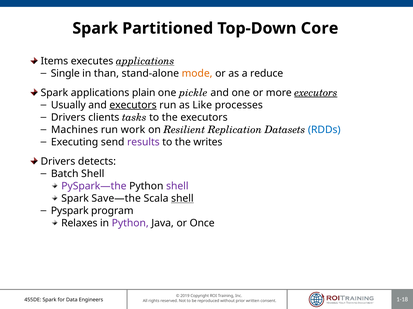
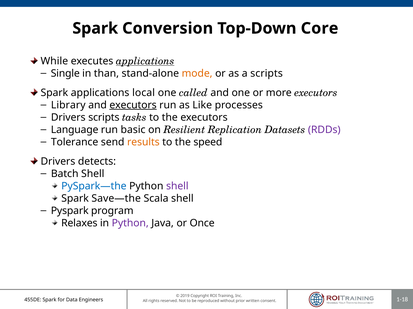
Partitioned: Partitioned -> Conversion (168, 28)
Items: Items -> While (54, 61)
a reduce: reduce -> scripts (267, 74)
plain: plain -> local (144, 93)
pickle: pickle -> called (193, 93)
executors underline: present -> none (316, 93)
Usually: Usually -> Library (68, 105)
Drivers clients: clients -> scripts (104, 118)
Machines: Machines -> Language (75, 130)
work: work -> basic (133, 130)
RDDs colour: blue -> purple (324, 130)
Executing: Executing -> Tolerance (75, 142)
results colour: purple -> orange (143, 142)
writes: writes -> speed (208, 142)
PySpark—the colour: purple -> blue (94, 186)
shell underline: present -> none (182, 199)
